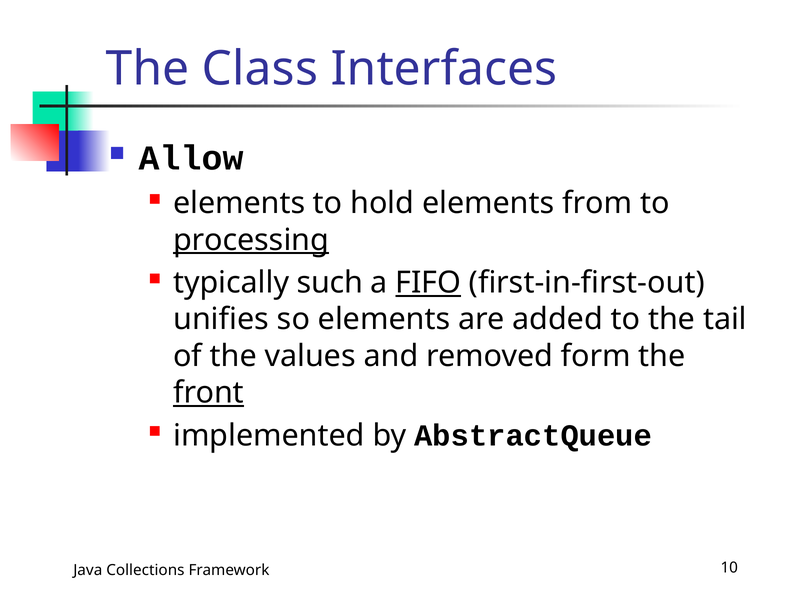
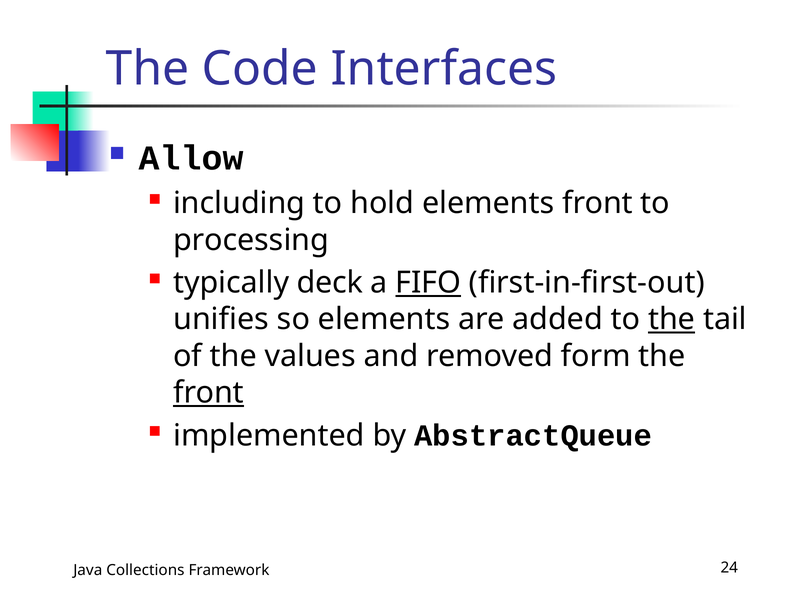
Class: Class -> Code (260, 69)
elements: elements -> including (239, 203)
elements from: from -> front (598, 203)
processing underline: present -> none (251, 240)
such: such -> deck (330, 283)
the underline: none -> present (672, 319)
10: 10 -> 24 (729, 568)
